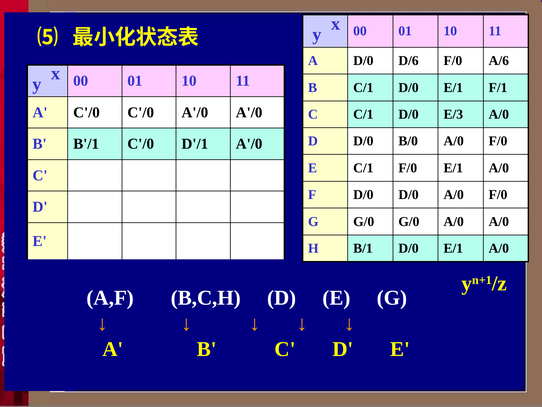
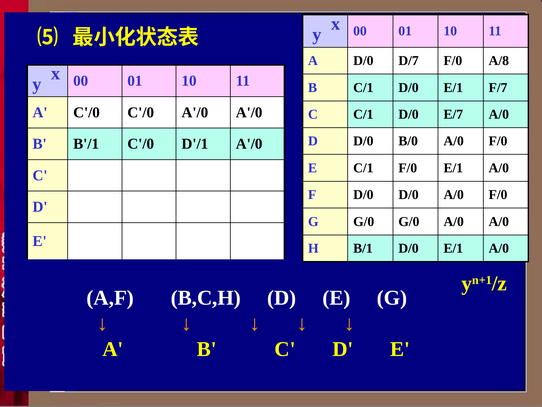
D/6: D/6 -> D/7 (409, 61)
A/6: A/6 -> A/8 (499, 61)
F/1: F/1 -> F/7 (498, 87)
E/3: E/3 -> E/7 (453, 114)
